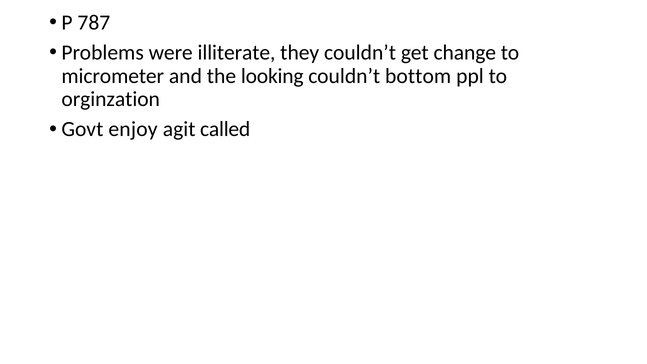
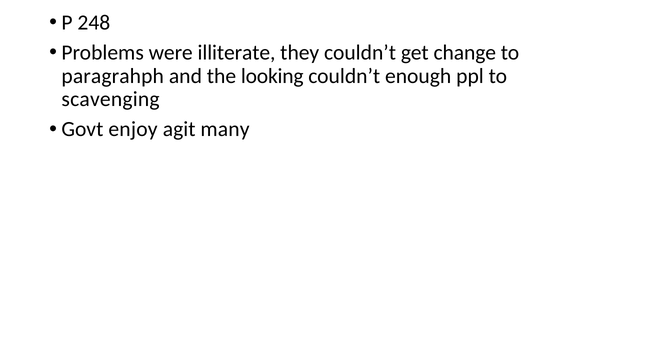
787: 787 -> 248 (94, 23)
micrometer: micrometer -> paragrahph (113, 76)
bottom: bottom -> enough (418, 76)
orginzation: orginzation -> scavenging (111, 99)
called: called -> many (225, 129)
